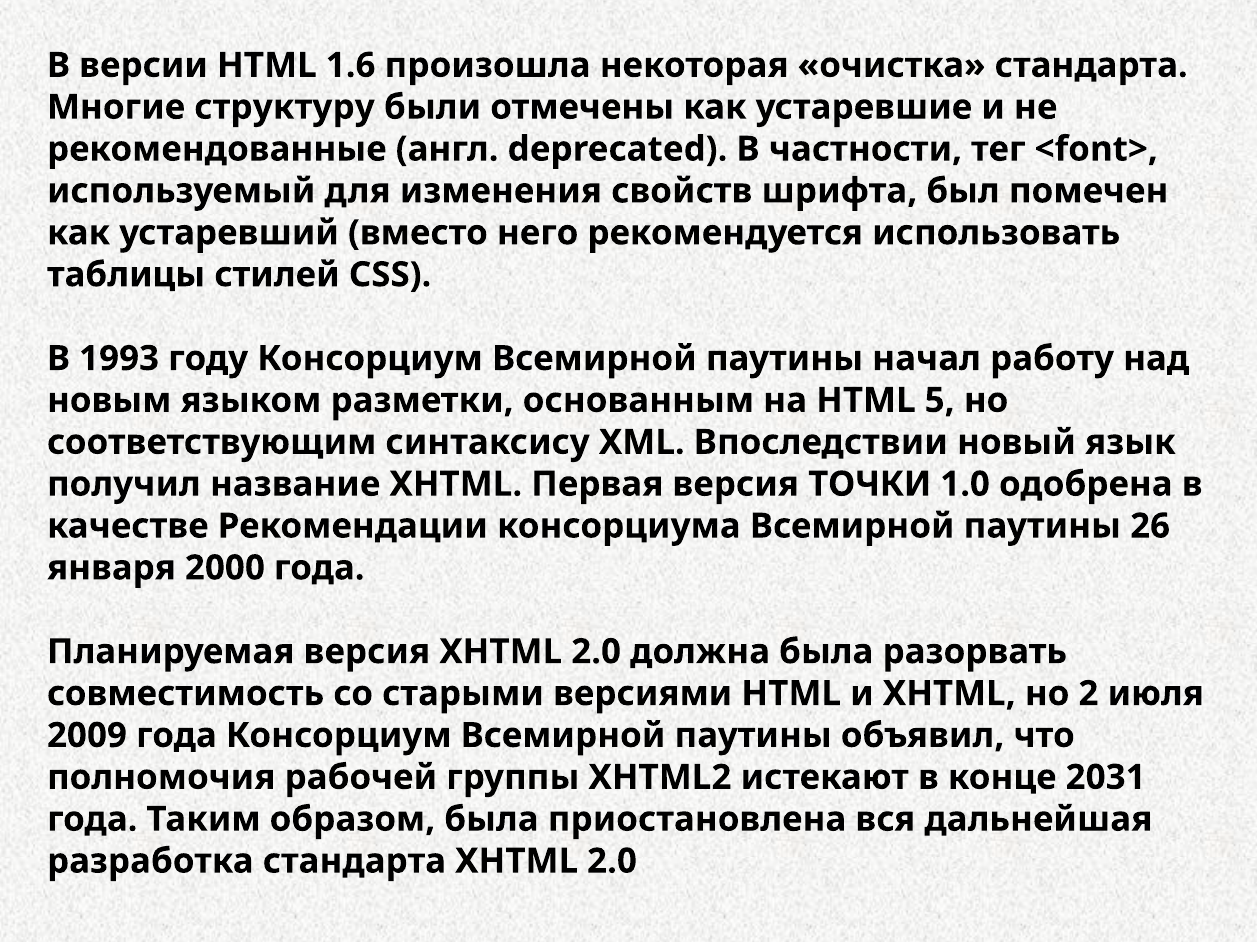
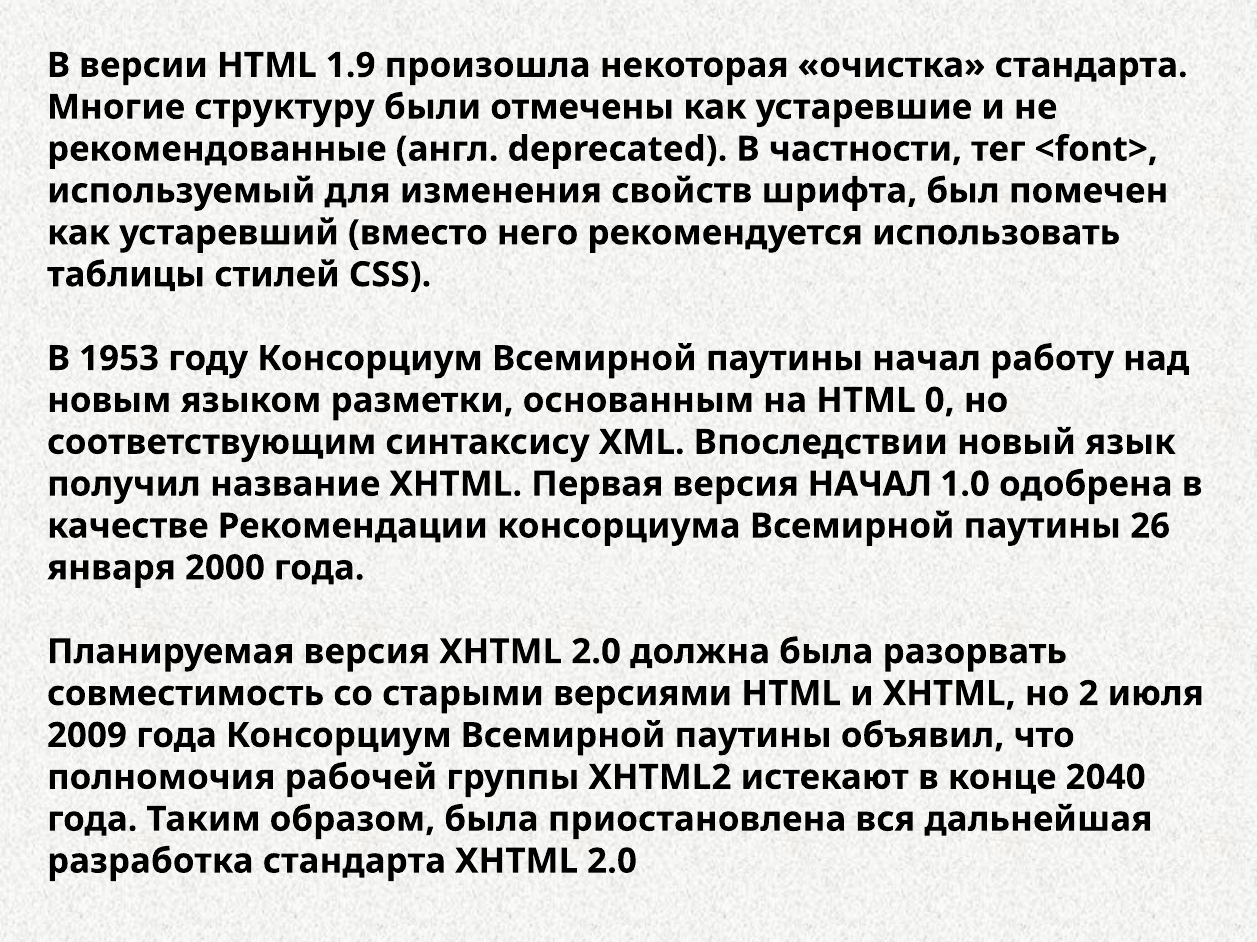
1.6: 1.6 -> 1.9 (351, 65)
1993: 1993 -> 1953 (119, 359)
5: 5 -> 0 (940, 401)
версия ТОЧКИ: ТОЧКИ -> НАЧАЛ (870, 485)
2031: 2031 -> 2040 (1106, 778)
